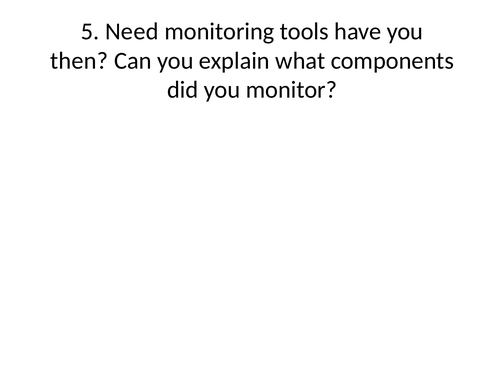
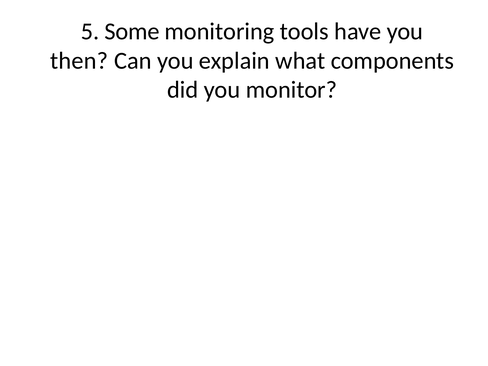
Need: Need -> Some (132, 31)
